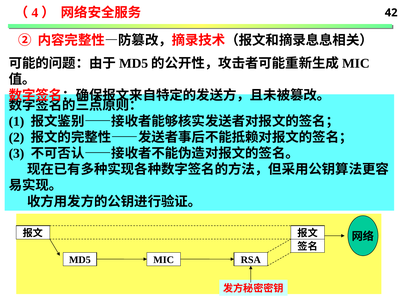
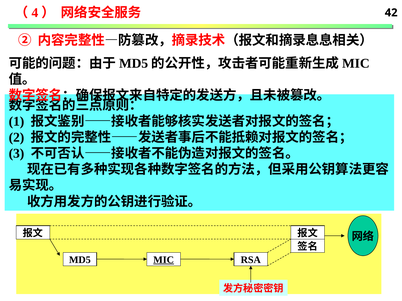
MIC underline: none -> present (164, 260)
